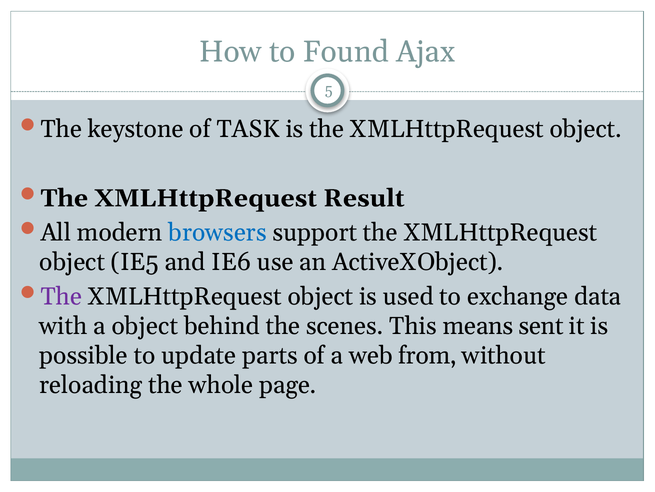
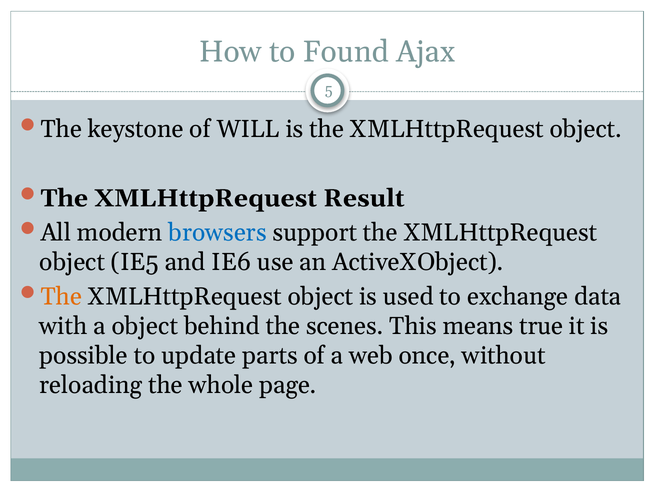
TASK: TASK -> WILL (248, 129)
The colour: purple -> orange (61, 296)
sent: sent -> true (541, 326)
from: from -> once (427, 355)
